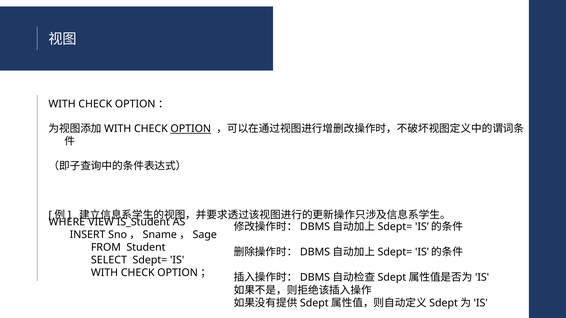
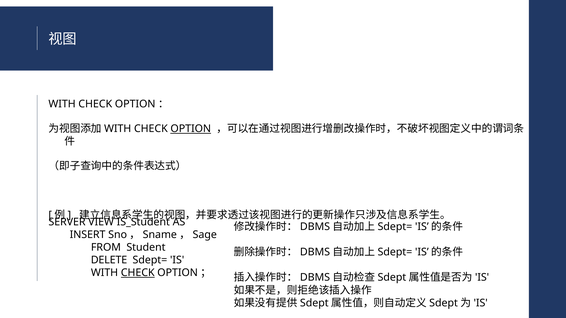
WHERE: WHERE -> SERVER (67, 222)
SELECT: SELECT -> DELETE (109, 260)
CHECK underline: none -> present (138, 273)
